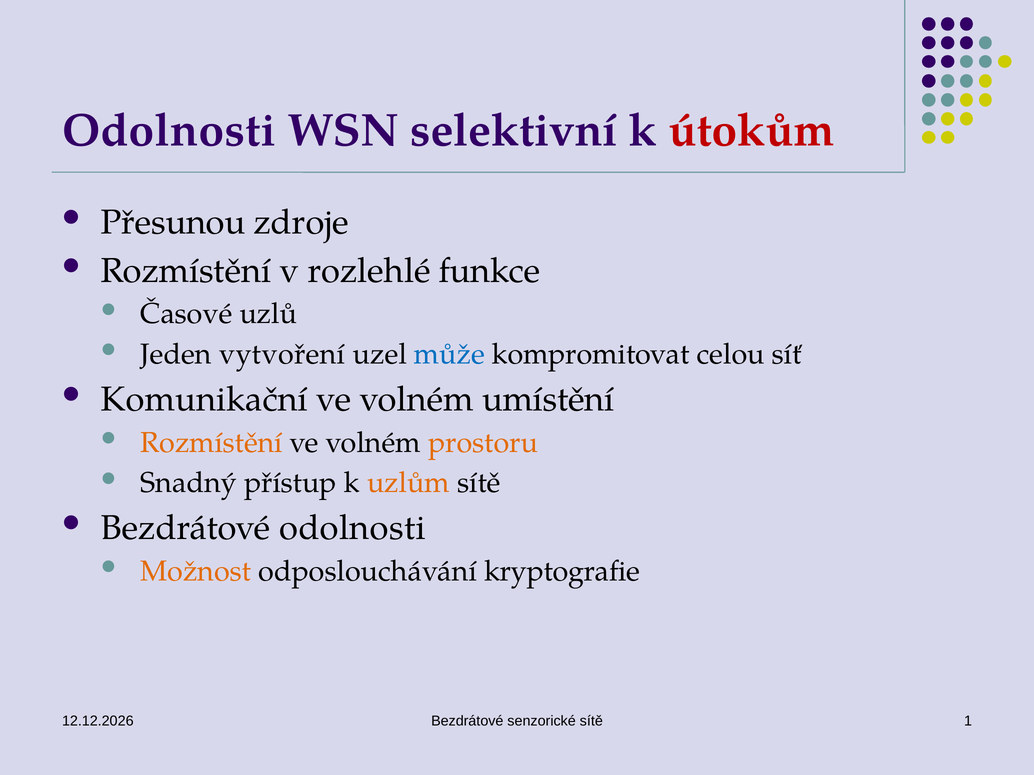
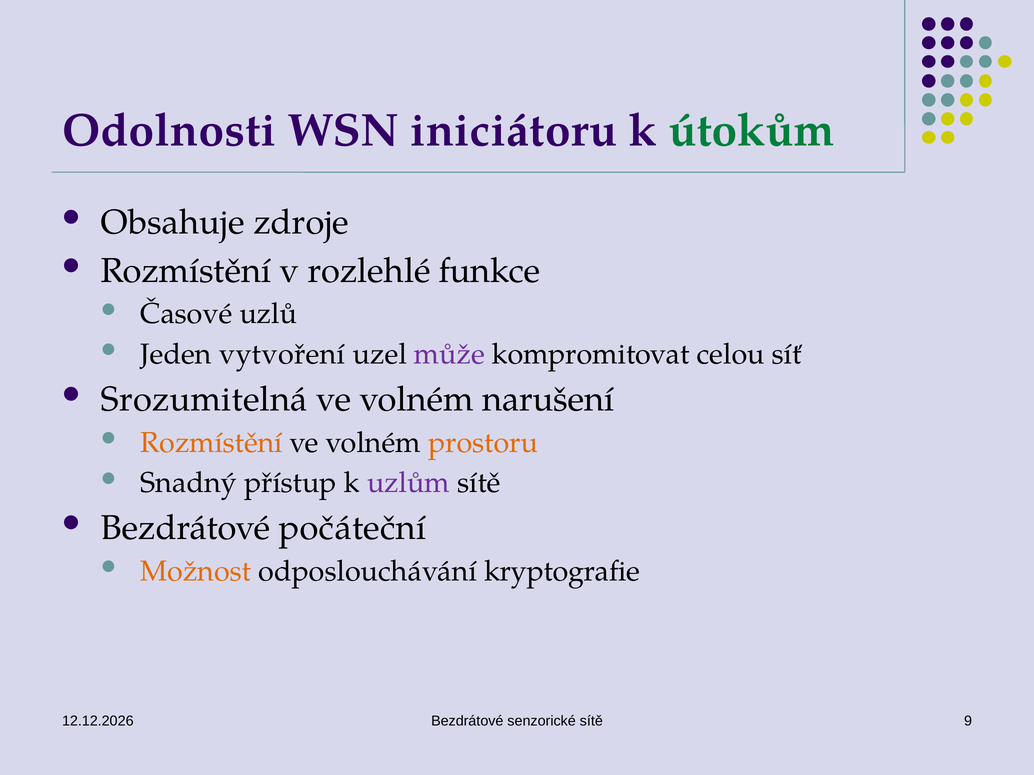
selektivní: selektivní -> iniciátoru (514, 131)
útokům colour: red -> green (751, 131)
Přesunou: Přesunou -> Obsahuje (173, 223)
může colour: blue -> purple (449, 354)
Komunikační: Komunikační -> Srozumitelná (204, 400)
umístění: umístění -> narušení (548, 400)
uzlům colour: orange -> purple (408, 483)
Bezdrátové odolnosti: odolnosti -> počáteční (352, 528)
1: 1 -> 9 (968, 721)
